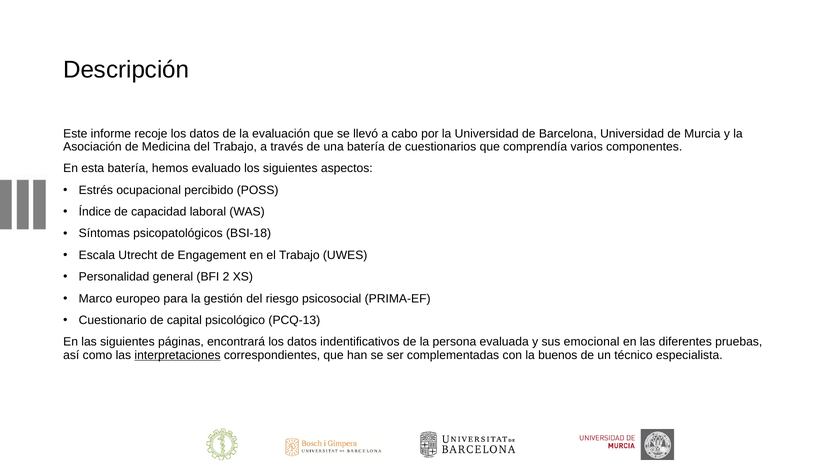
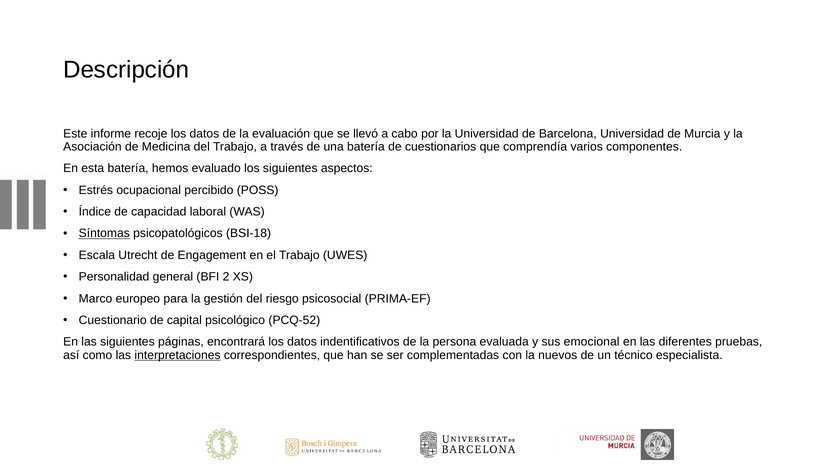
Síntomas underline: none -> present (104, 234)
PCQ-13: PCQ-13 -> PCQ-52 (294, 320)
buenos: buenos -> nuevos (558, 355)
